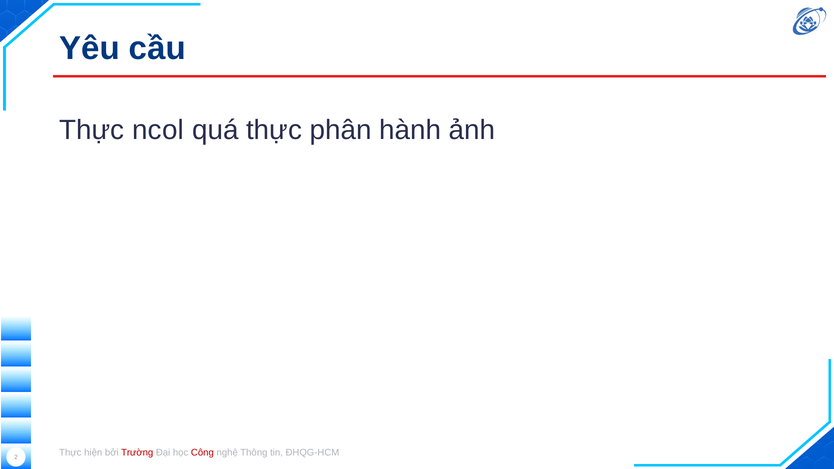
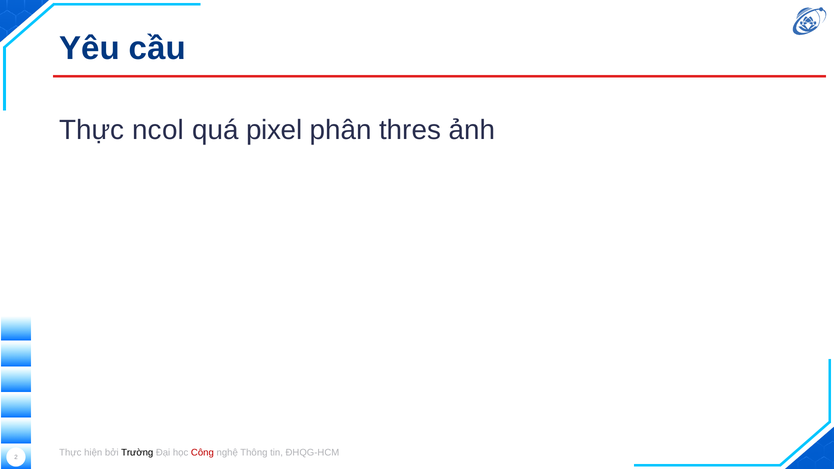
quá thực: thực -> pixel (274, 130)
hành: hành -> thres (410, 130)
Trường colour: red -> black (137, 453)
